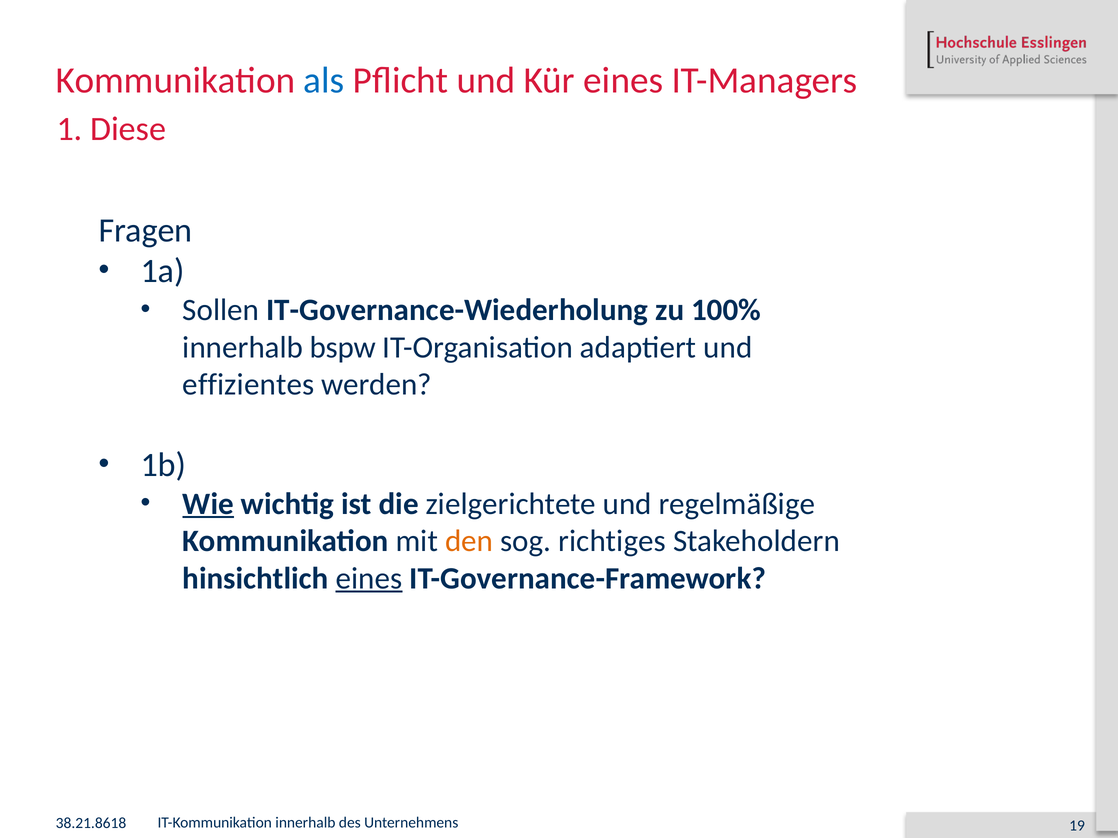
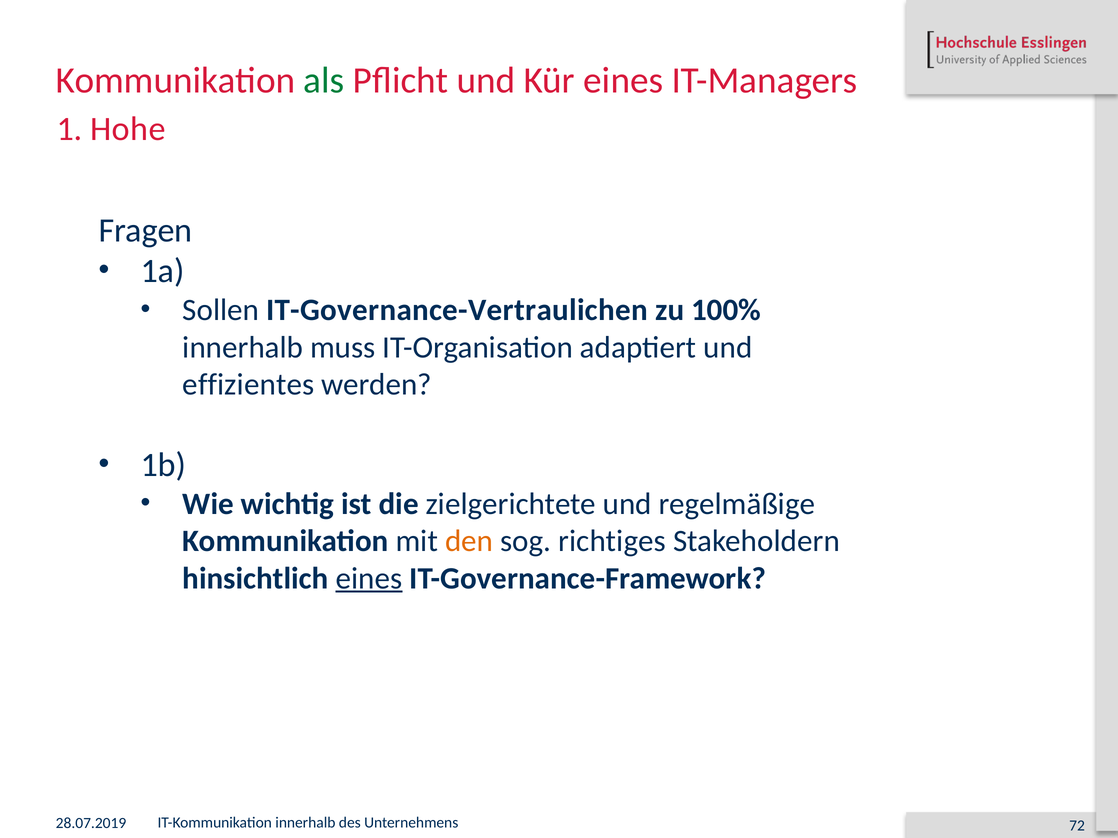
als colour: blue -> green (324, 80)
Diese: Diese -> Hohe (128, 129)
IT-Governance-Wiederholung: IT-Governance-Wiederholung -> IT-Governance-Vertraulichen (457, 310)
bspw: bspw -> muss (343, 348)
Wie underline: present -> none (208, 504)
38.21.8618: 38.21.8618 -> 28.07.2019 (91, 824)
19: 19 -> 72 (1077, 826)
